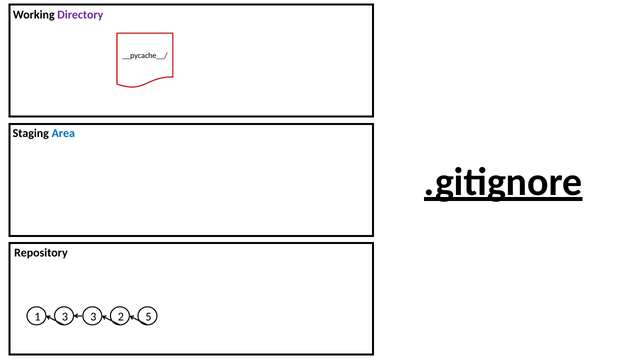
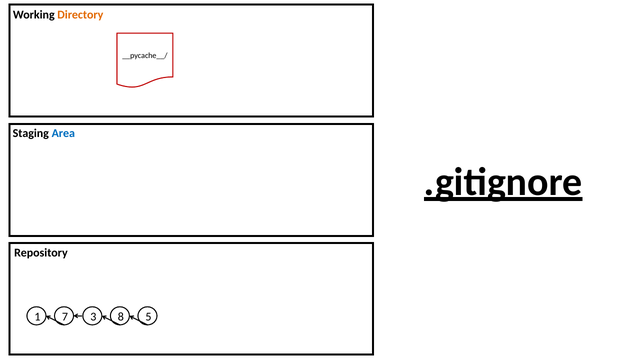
Directory colour: purple -> orange (80, 15)
1 3: 3 -> 7 (65, 317)
2: 2 -> 8 (121, 317)
